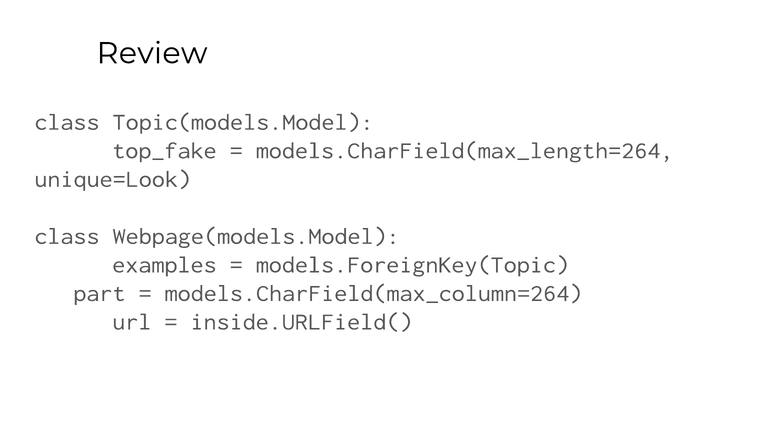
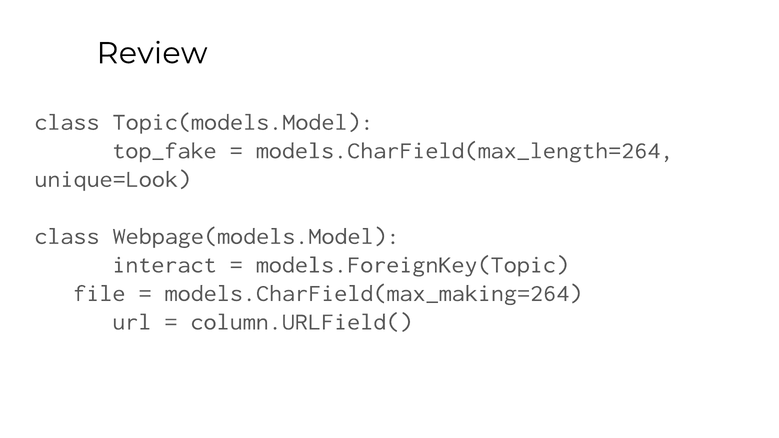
examples: examples -> interact (164, 265)
part: part -> file (99, 293)
models.CharField(max_column=264: models.CharField(max_column=264 -> models.CharField(max_making=264 (373, 293)
inside.URLField(: inside.URLField( -> column.URLField( (301, 322)
